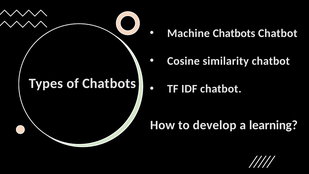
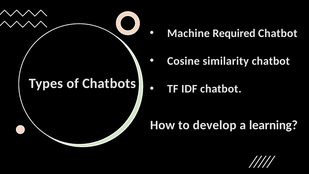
Machine Chatbots: Chatbots -> Required (234, 33)
